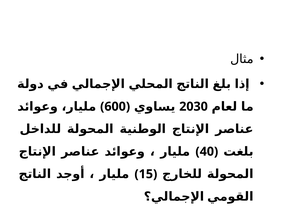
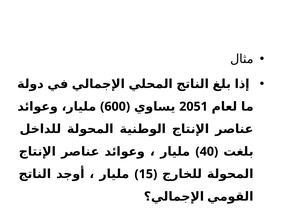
2030: 2030 -> 2051 (194, 106)
